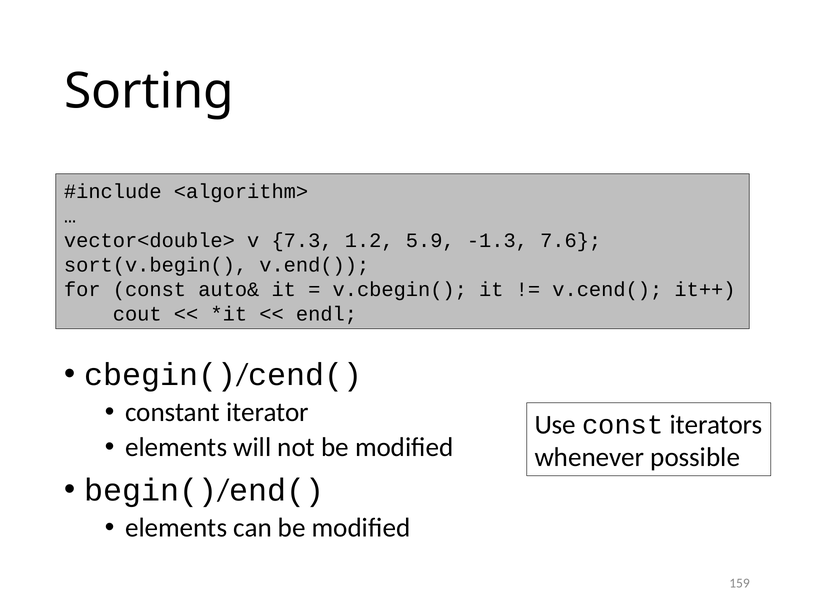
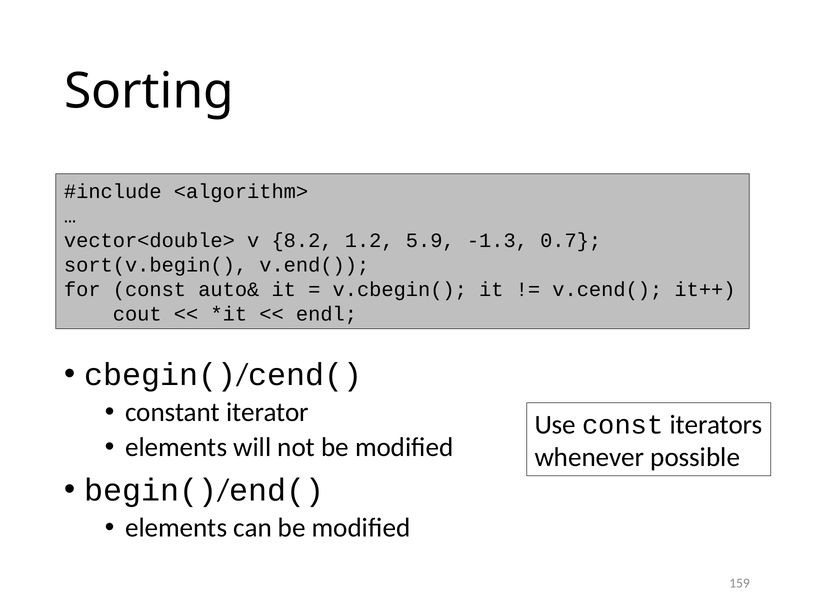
7.3: 7.3 -> 8.2 (302, 240)
7.6: 7.6 -> 0.7 (571, 240)
